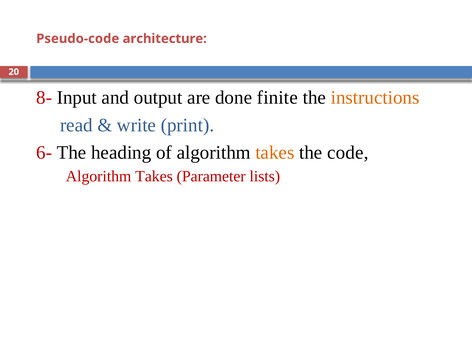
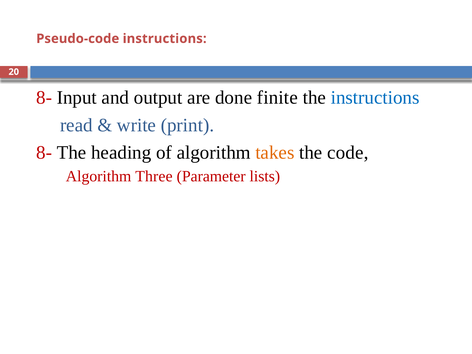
Pseudo-code architecture: architecture -> instructions (165, 39)
instructions colour: orange -> blue (375, 98)
6-: 6- -> 8- (44, 153)
Takes: Takes -> Three (154, 176)
